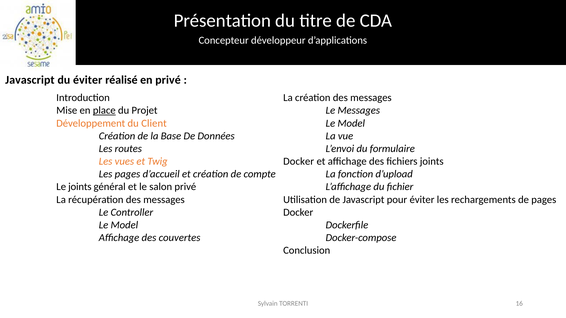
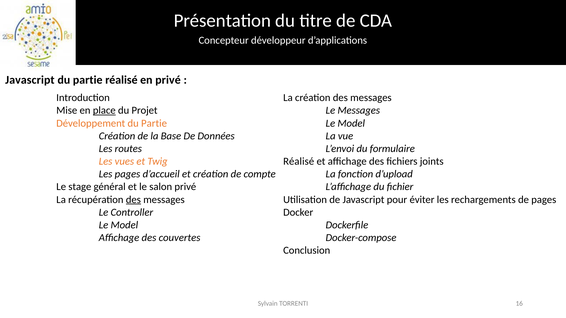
éviter: éviter -> partie (88, 80)
Développement du Client: Client -> Partie (154, 123)
Docker: Docker -> Réalisé (299, 162)
Le joints: joints -> stage (80, 187)
des underline: none -> present (133, 200)
